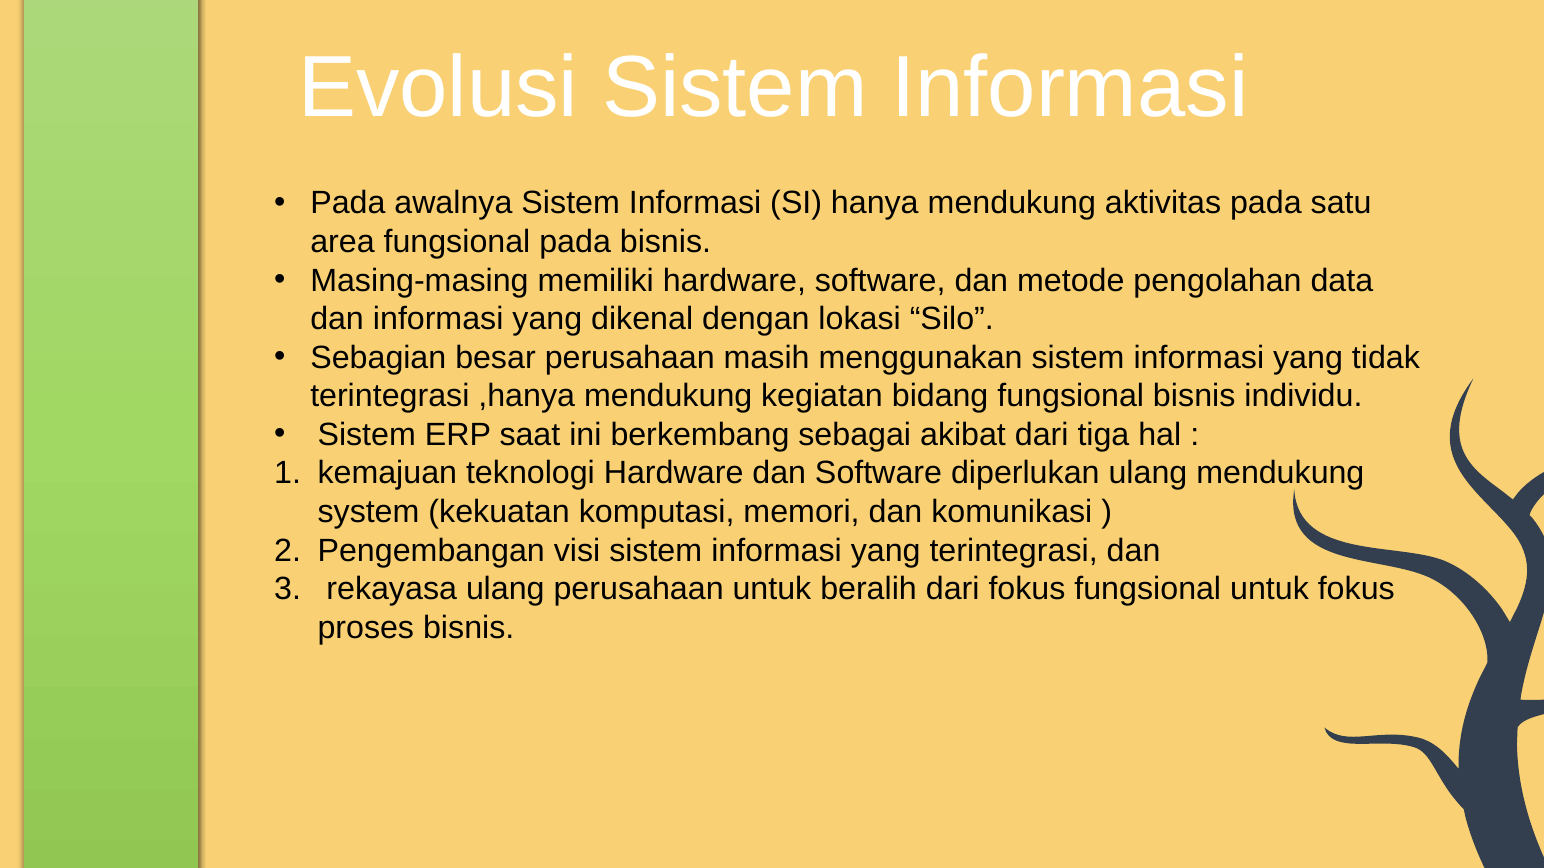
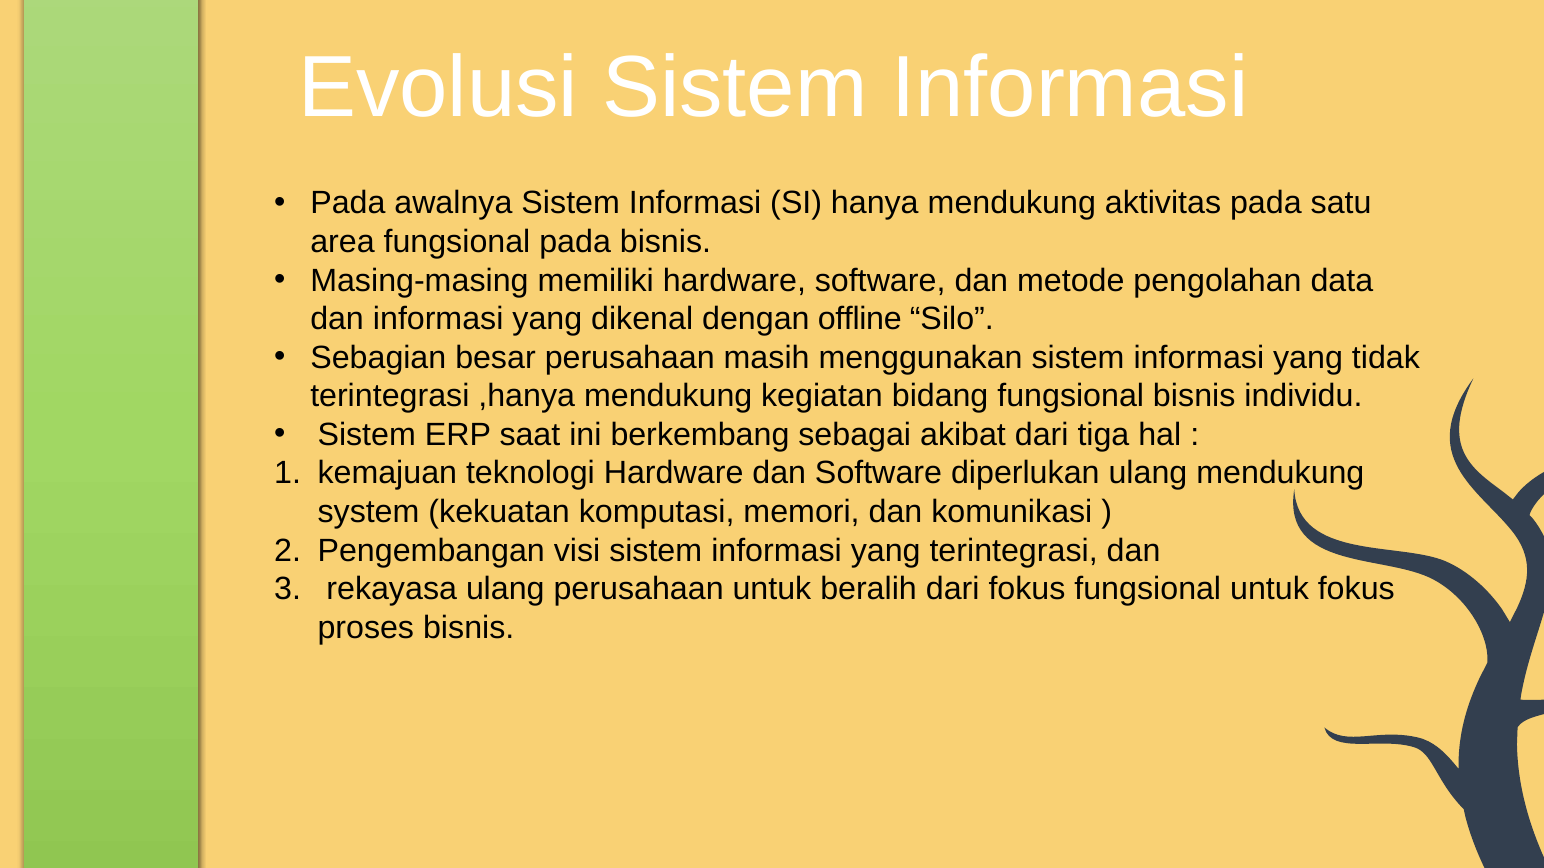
lokasi: lokasi -> offline (860, 319)
